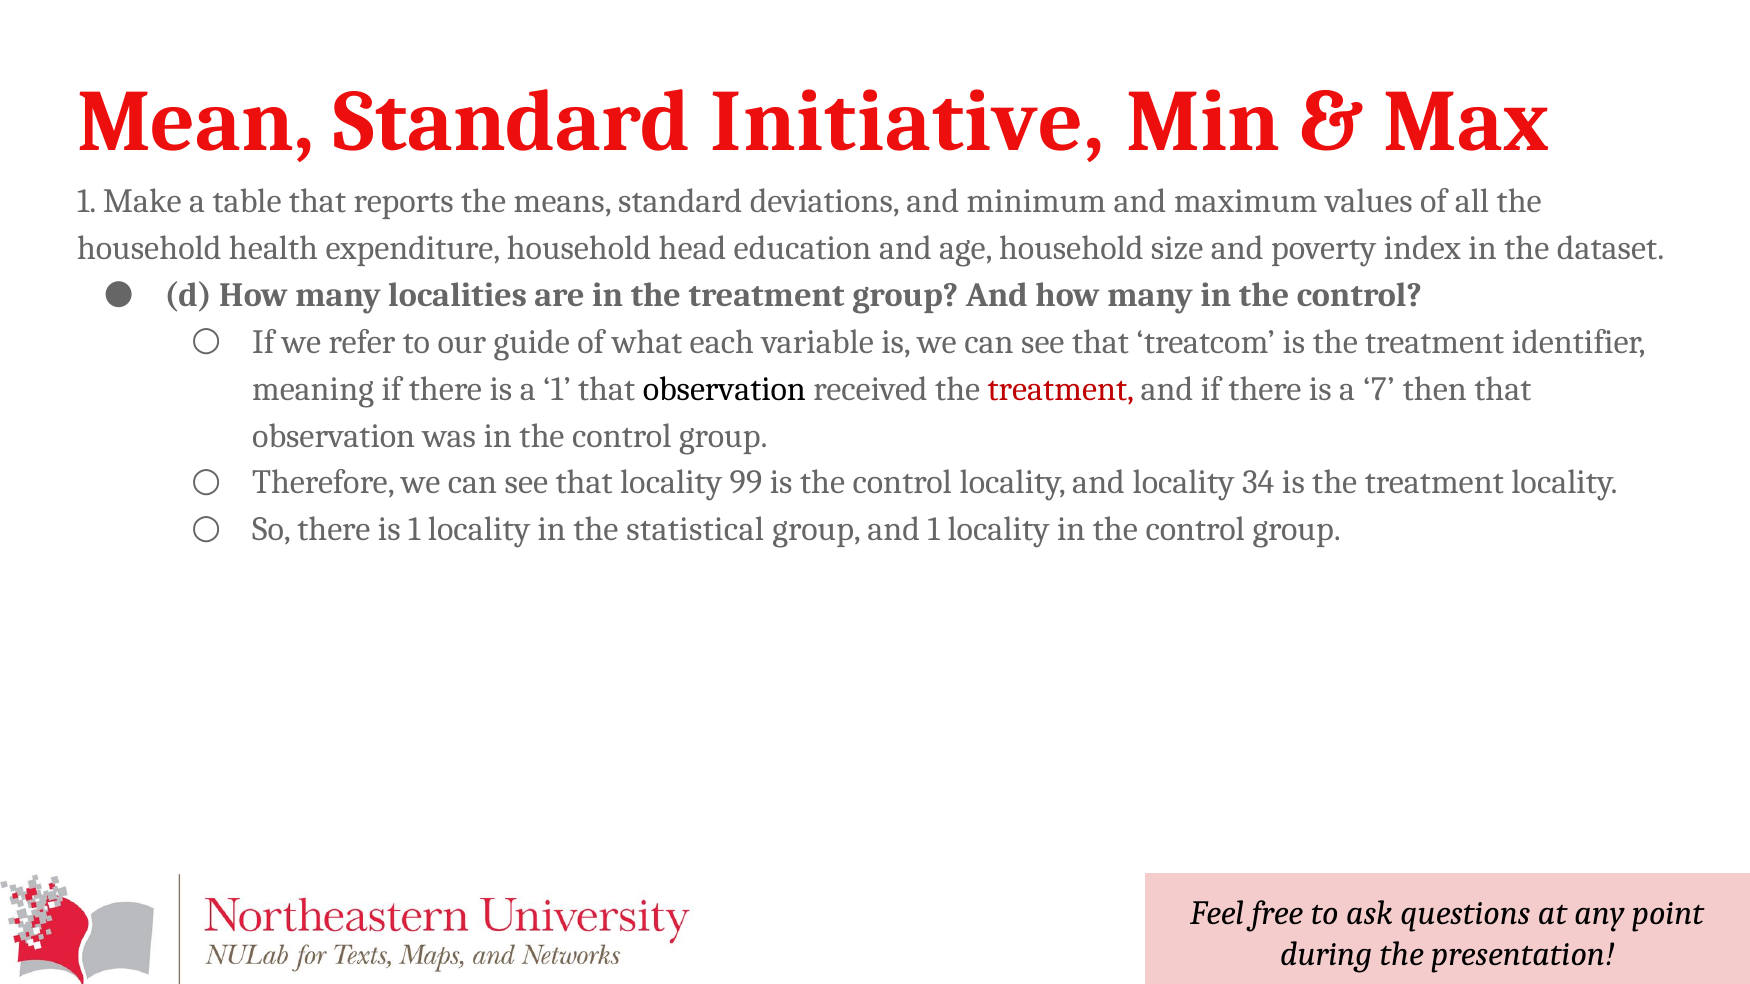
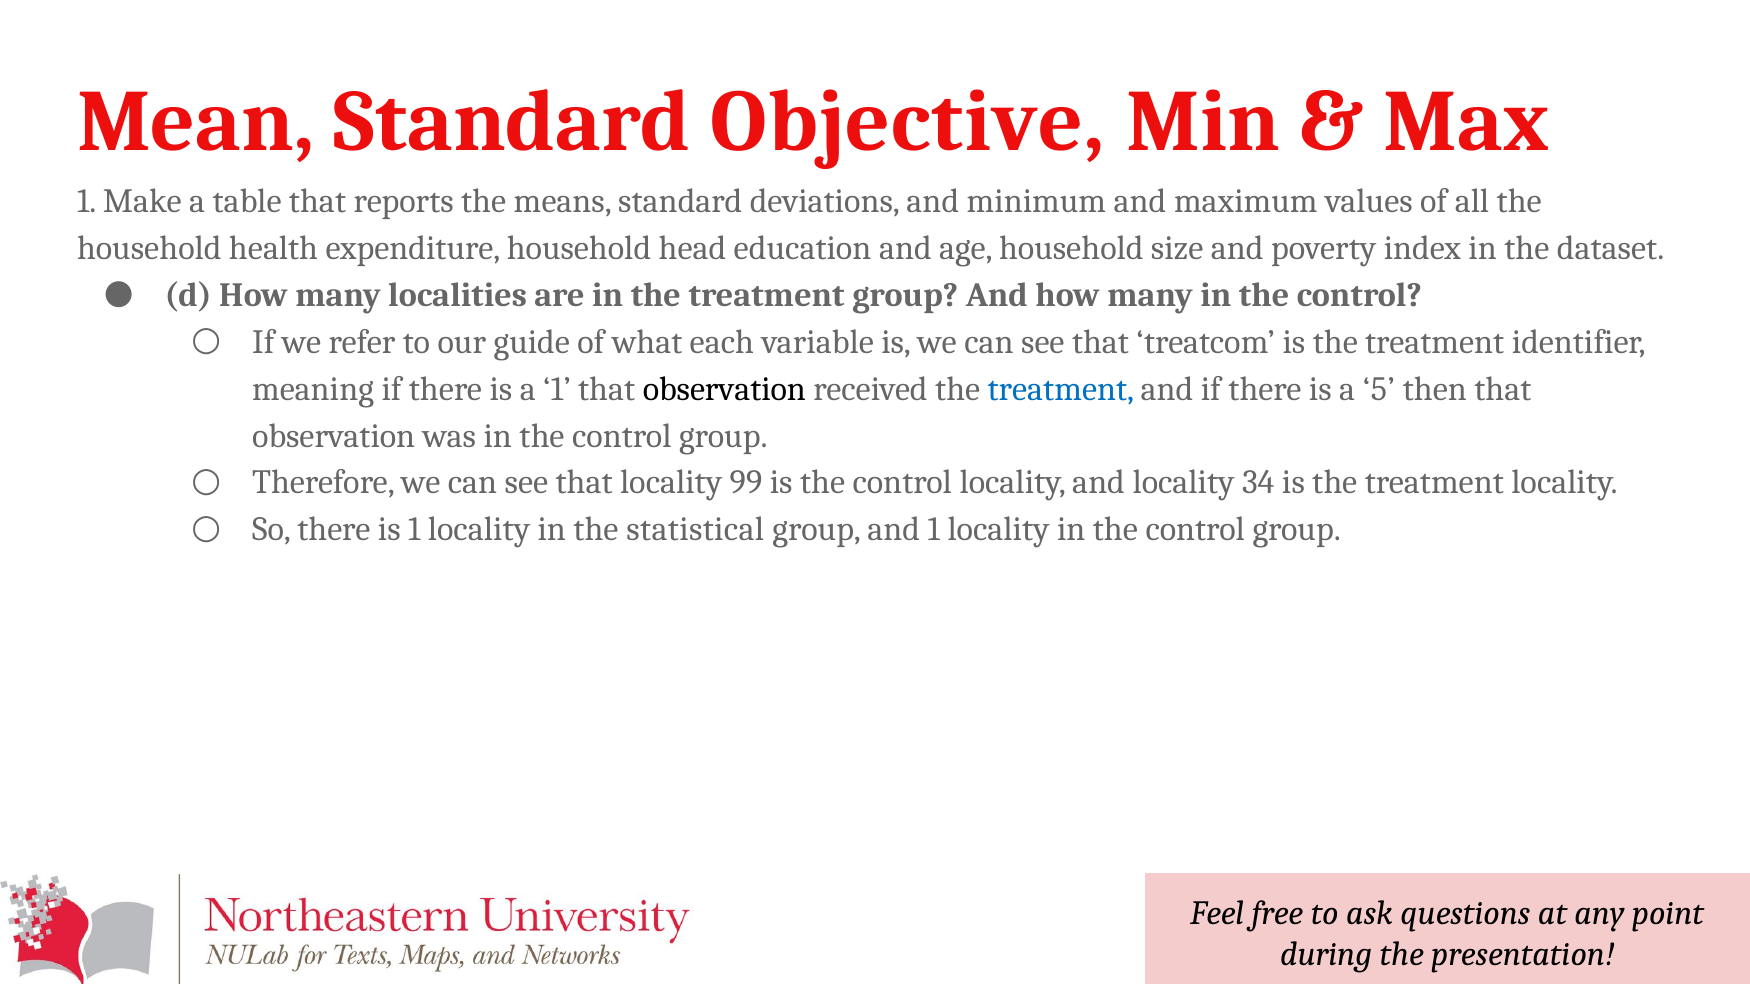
Initiative: Initiative -> Objective (908, 122)
treatment colour: red -> blue (1061, 389)
7: 7 -> 5 (1379, 389)
